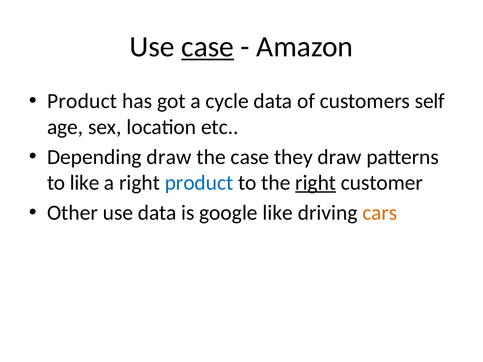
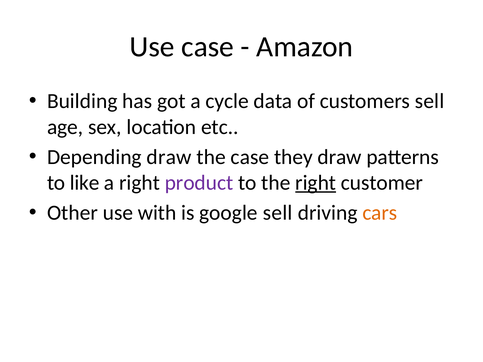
case underline: present -> none (208, 47)
Product: Product -> Building (82, 101)
customers self: self -> sell (430, 101)
product colour: blue -> purple (199, 183)
use data: data -> with (157, 213)
google like: like -> sell (278, 213)
